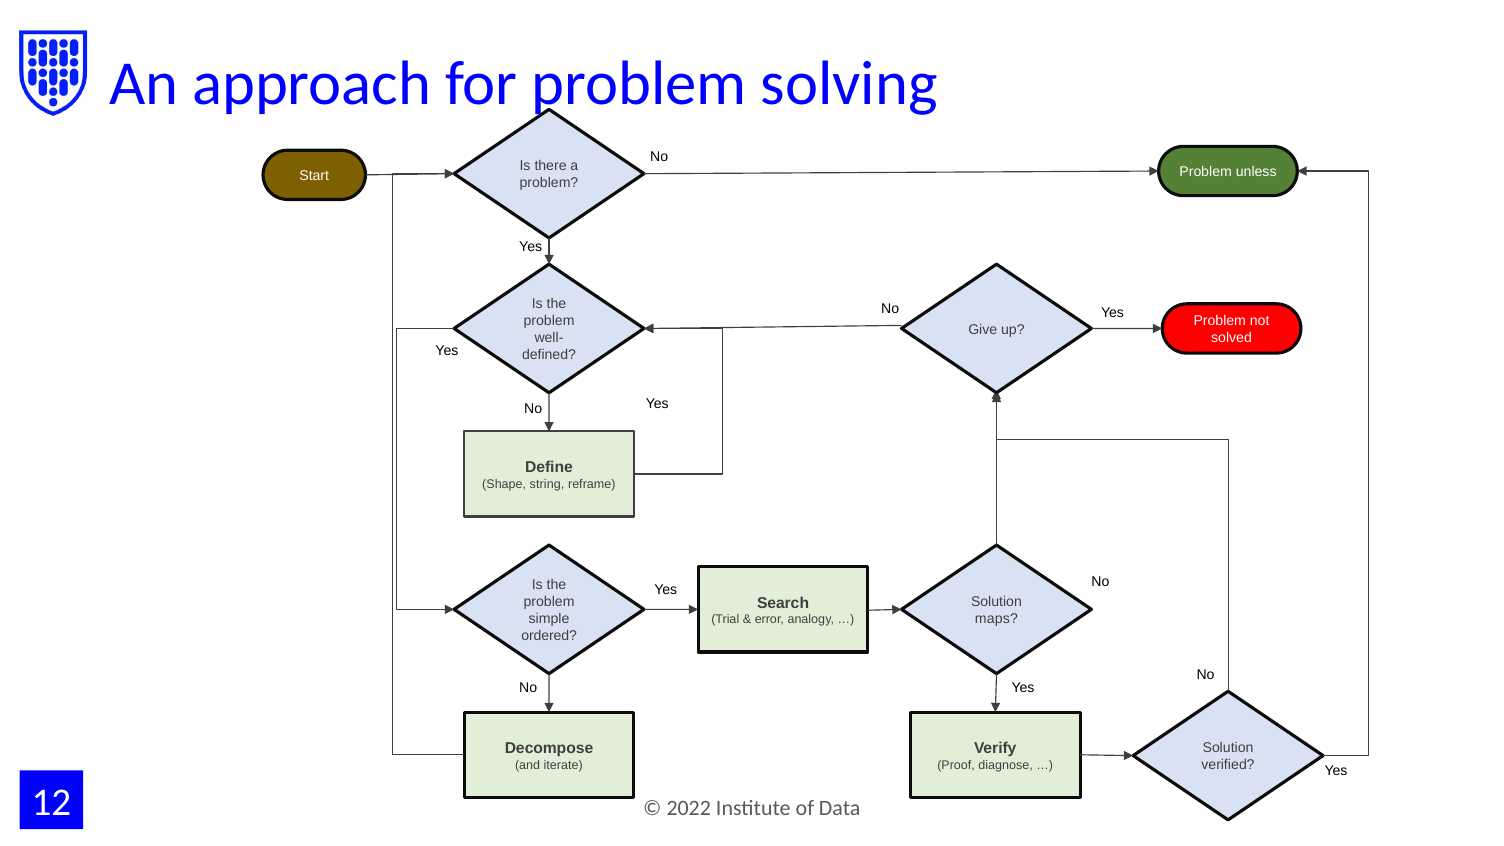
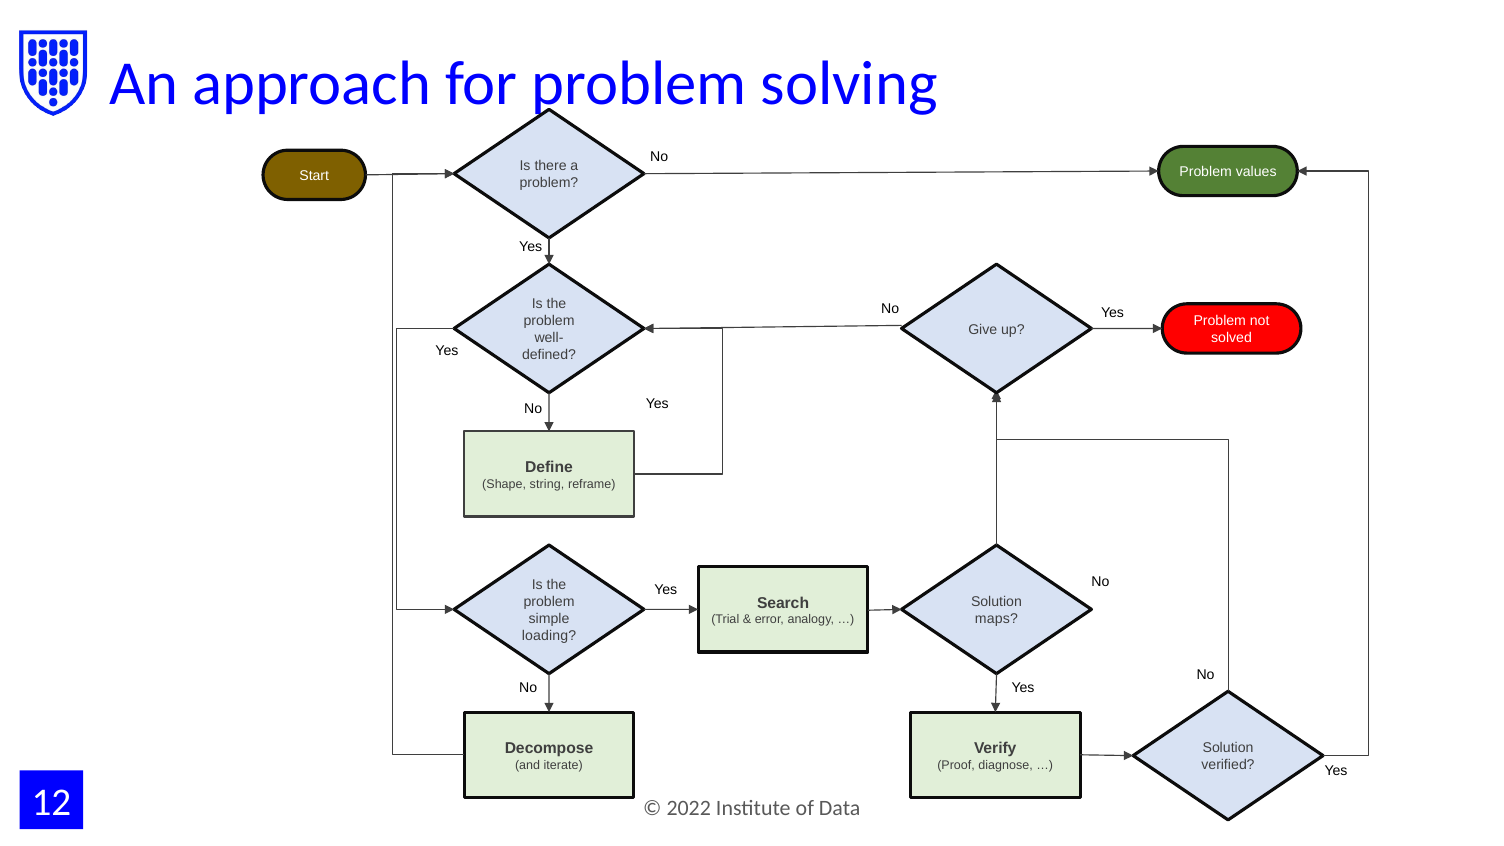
unless: unless -> values (1256, 172)
ordered: ordered -> loading (549, 636)
